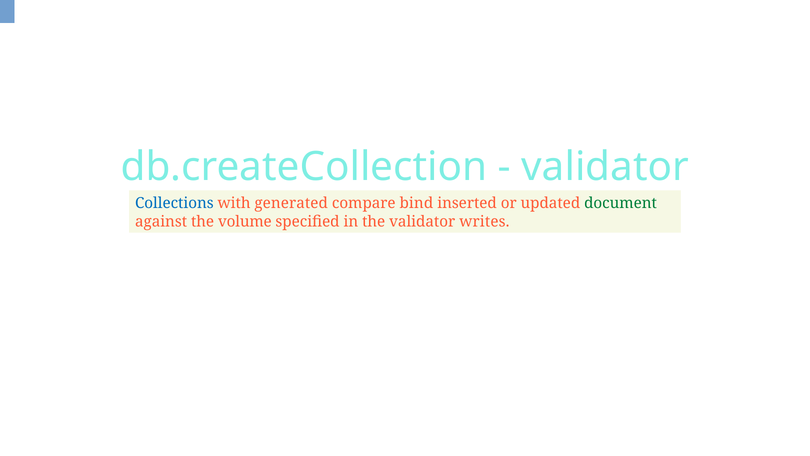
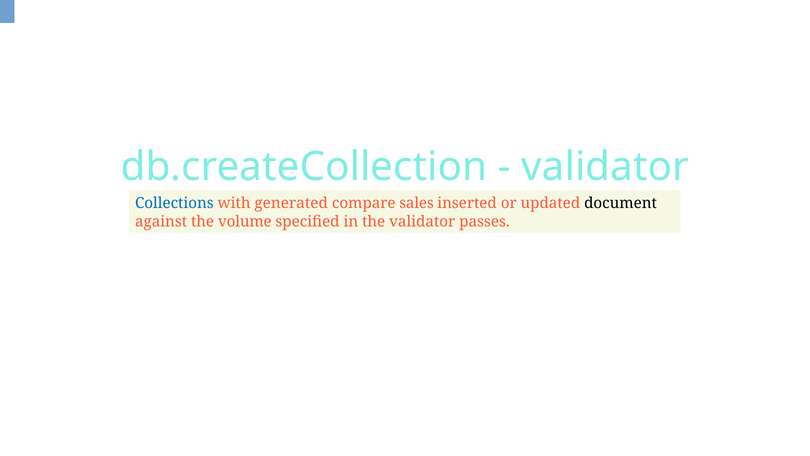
bind: bind -> sales (417, 203)
document colour: green -> black (621, 203)
writes: writes -> passes (484, 222)
